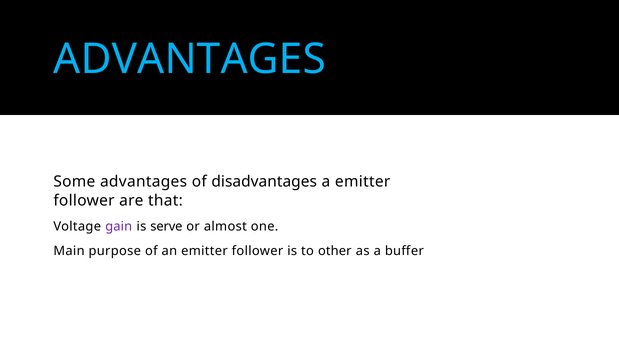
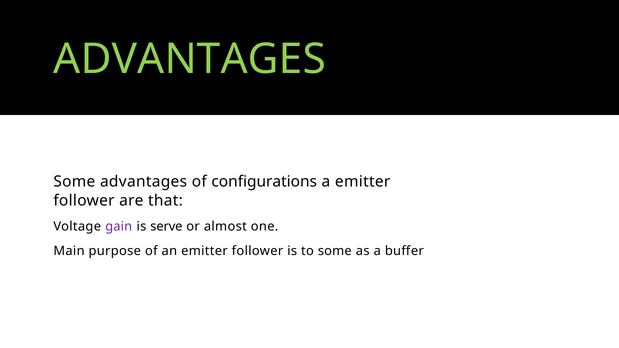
ADVANTAGES colour: light blue -> light green (190, 59)
disadvantages: disadvantages -> configurations (264, 182)
to other: other -> some (335, 251)
